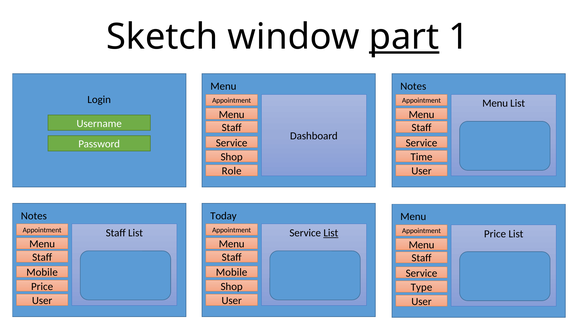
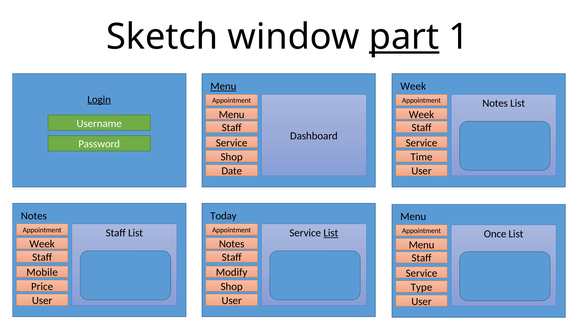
Menu underline: none -> present (223, 86)
Notes: Notes -> Week (413, 86)
Login underline: none -> present (99, 100)
Menu: Menu -> Notes (495, 103)
Menu: Menu -> Week (421, 115)
Role: Role -> Date (232, 171)
Price: Price -> Once (495, 234)
Menu: Menu -> Week (42, 244)
Menu: Menu -> Notes (232, 244)
Mobile: Mobile -> Modify (232, 272)
